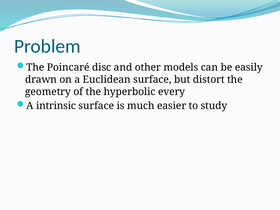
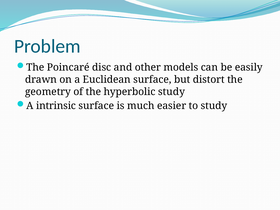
hyperbolic every: every -> study (171, 92)
